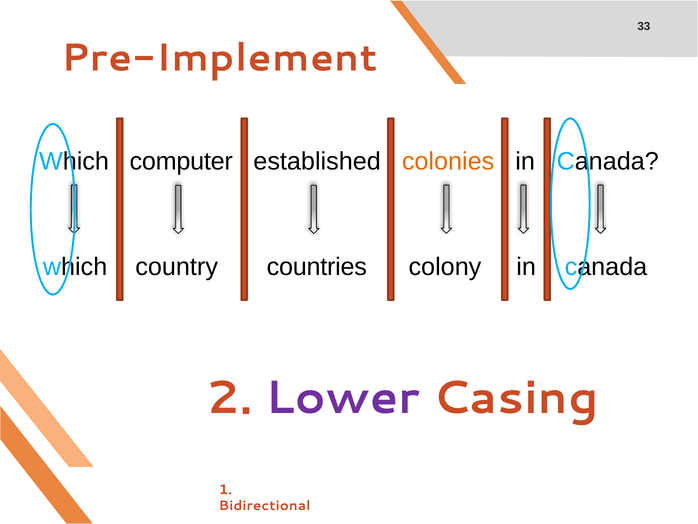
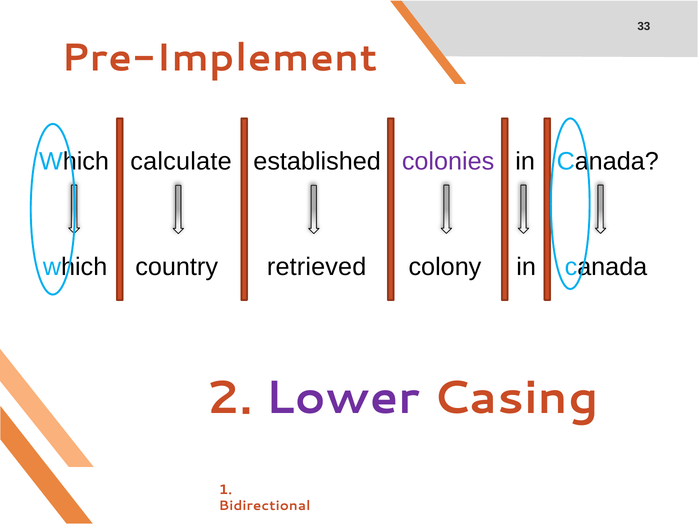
computer: computer -> calculate (181, 161)
colonies colour: orange -> purple (448, 161)
countries: countries -> retrieved (317, 267)
